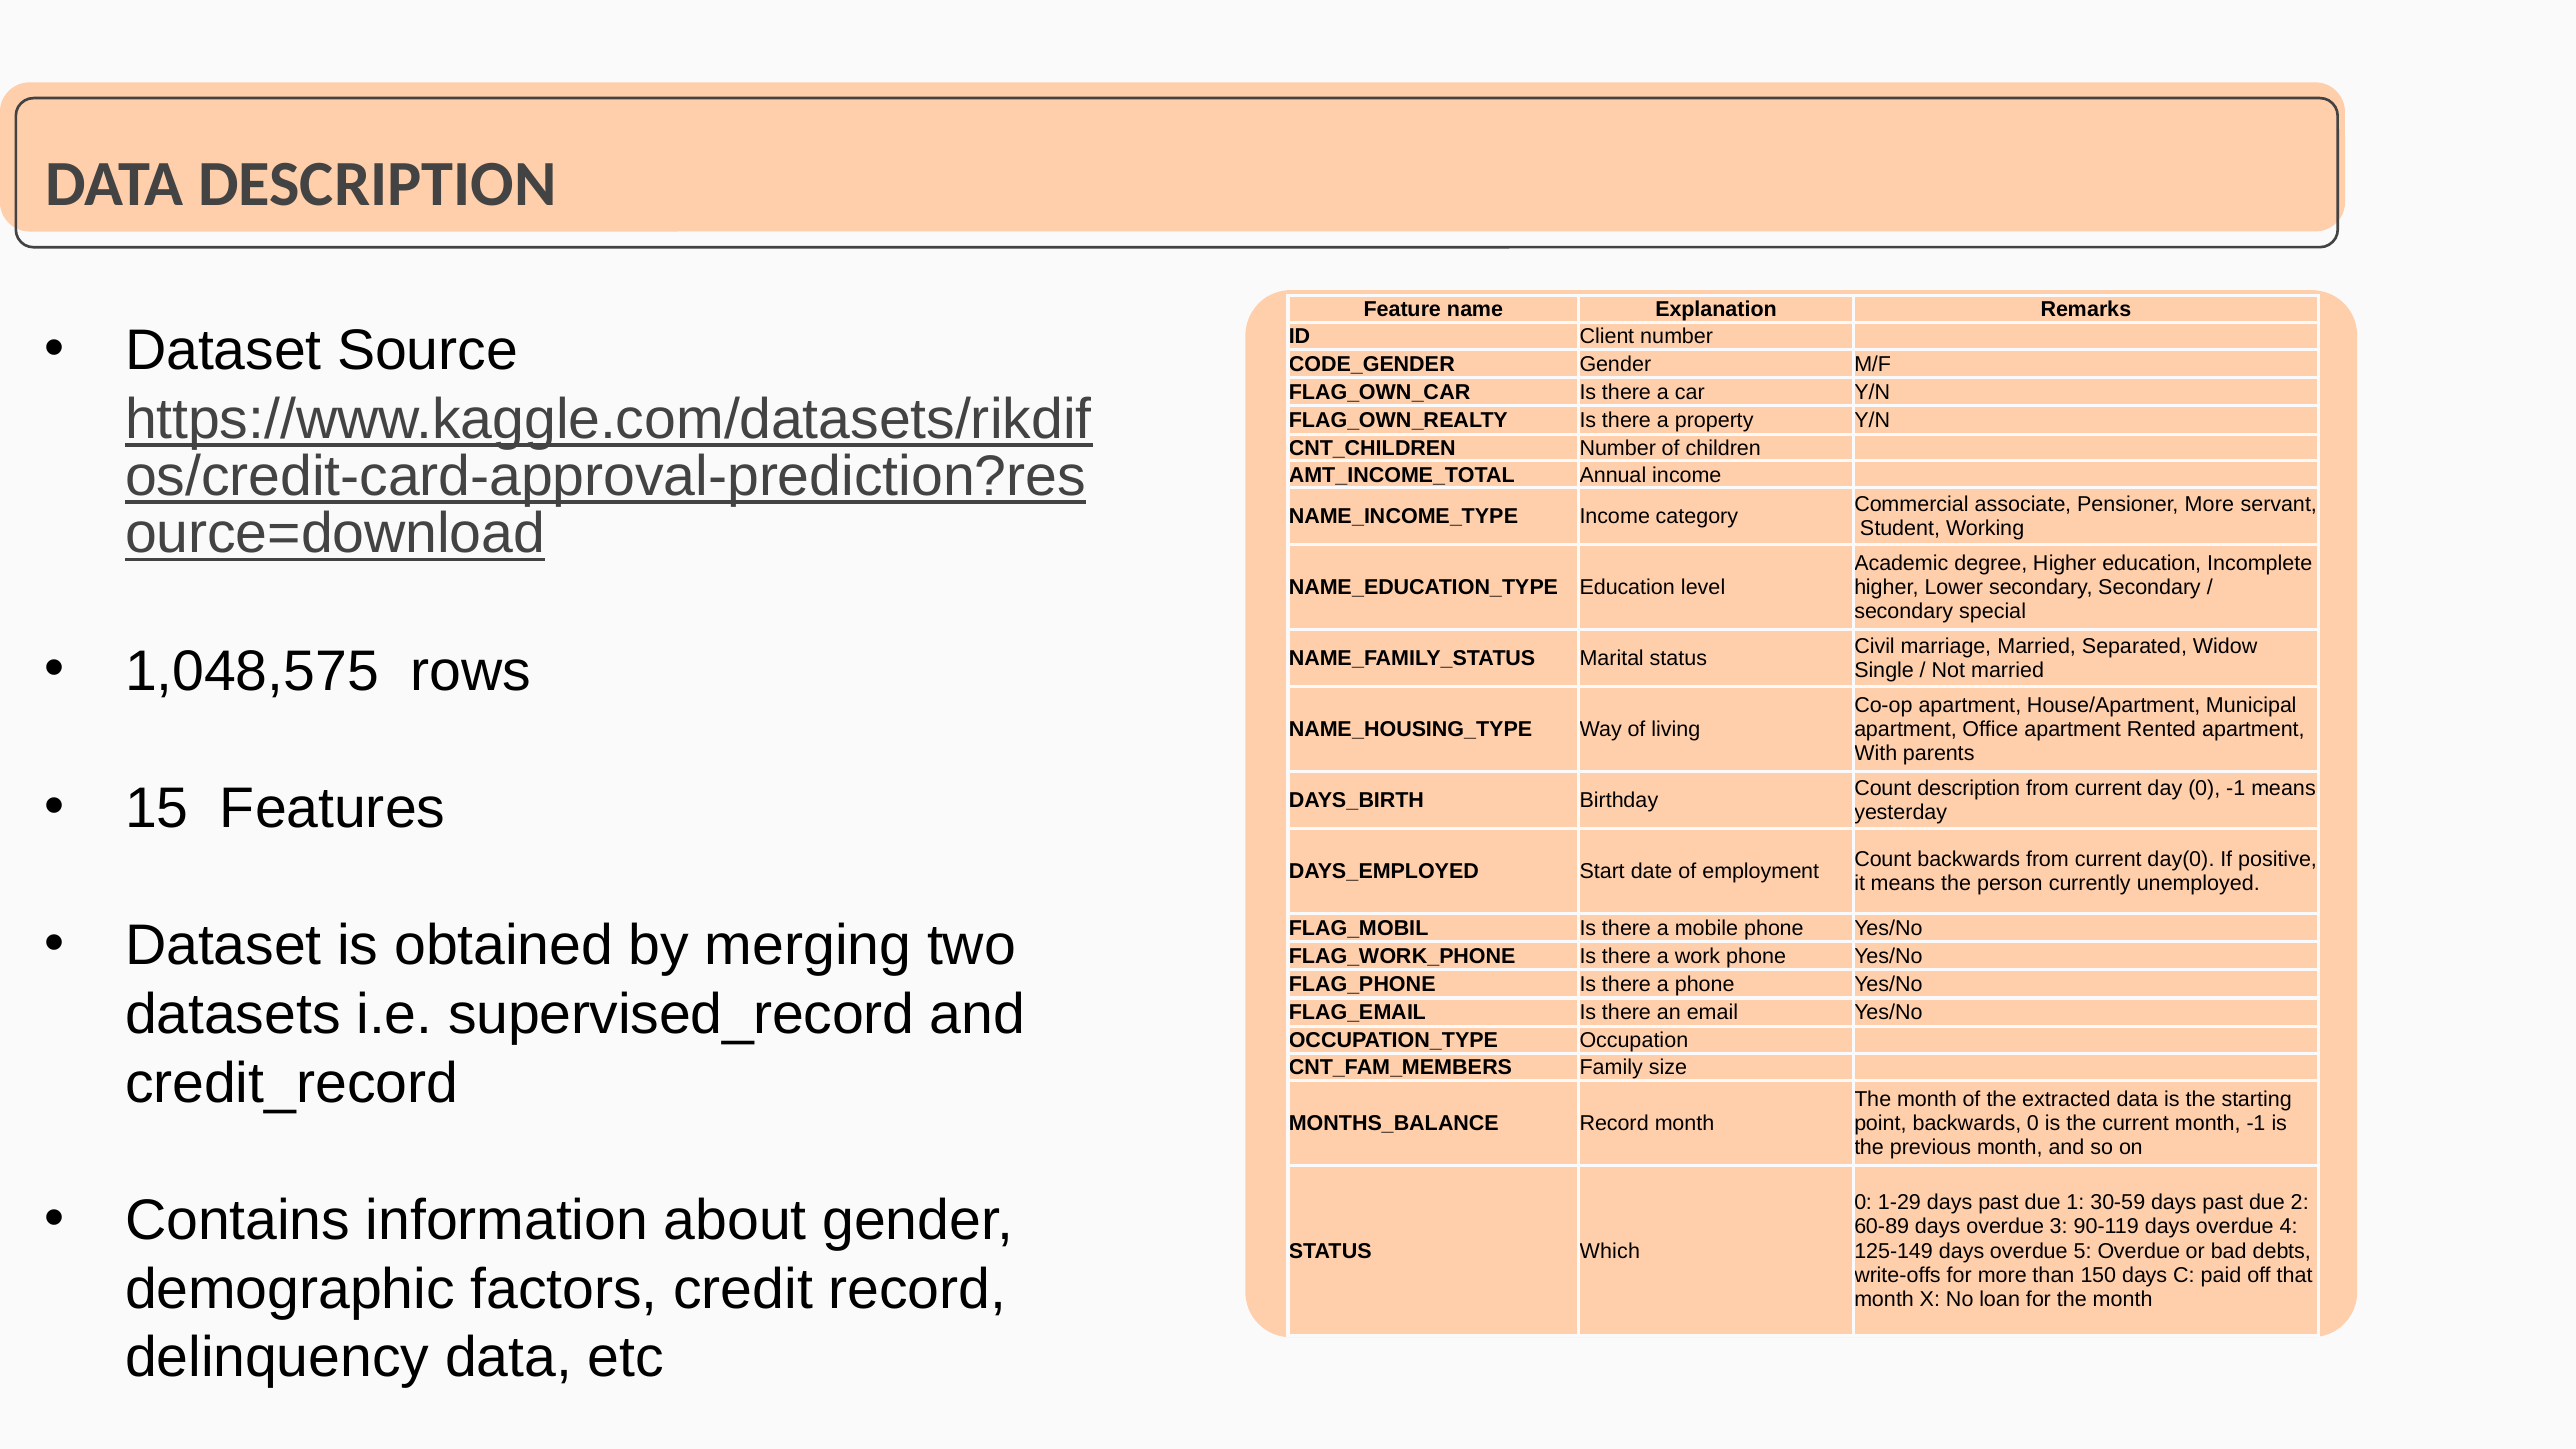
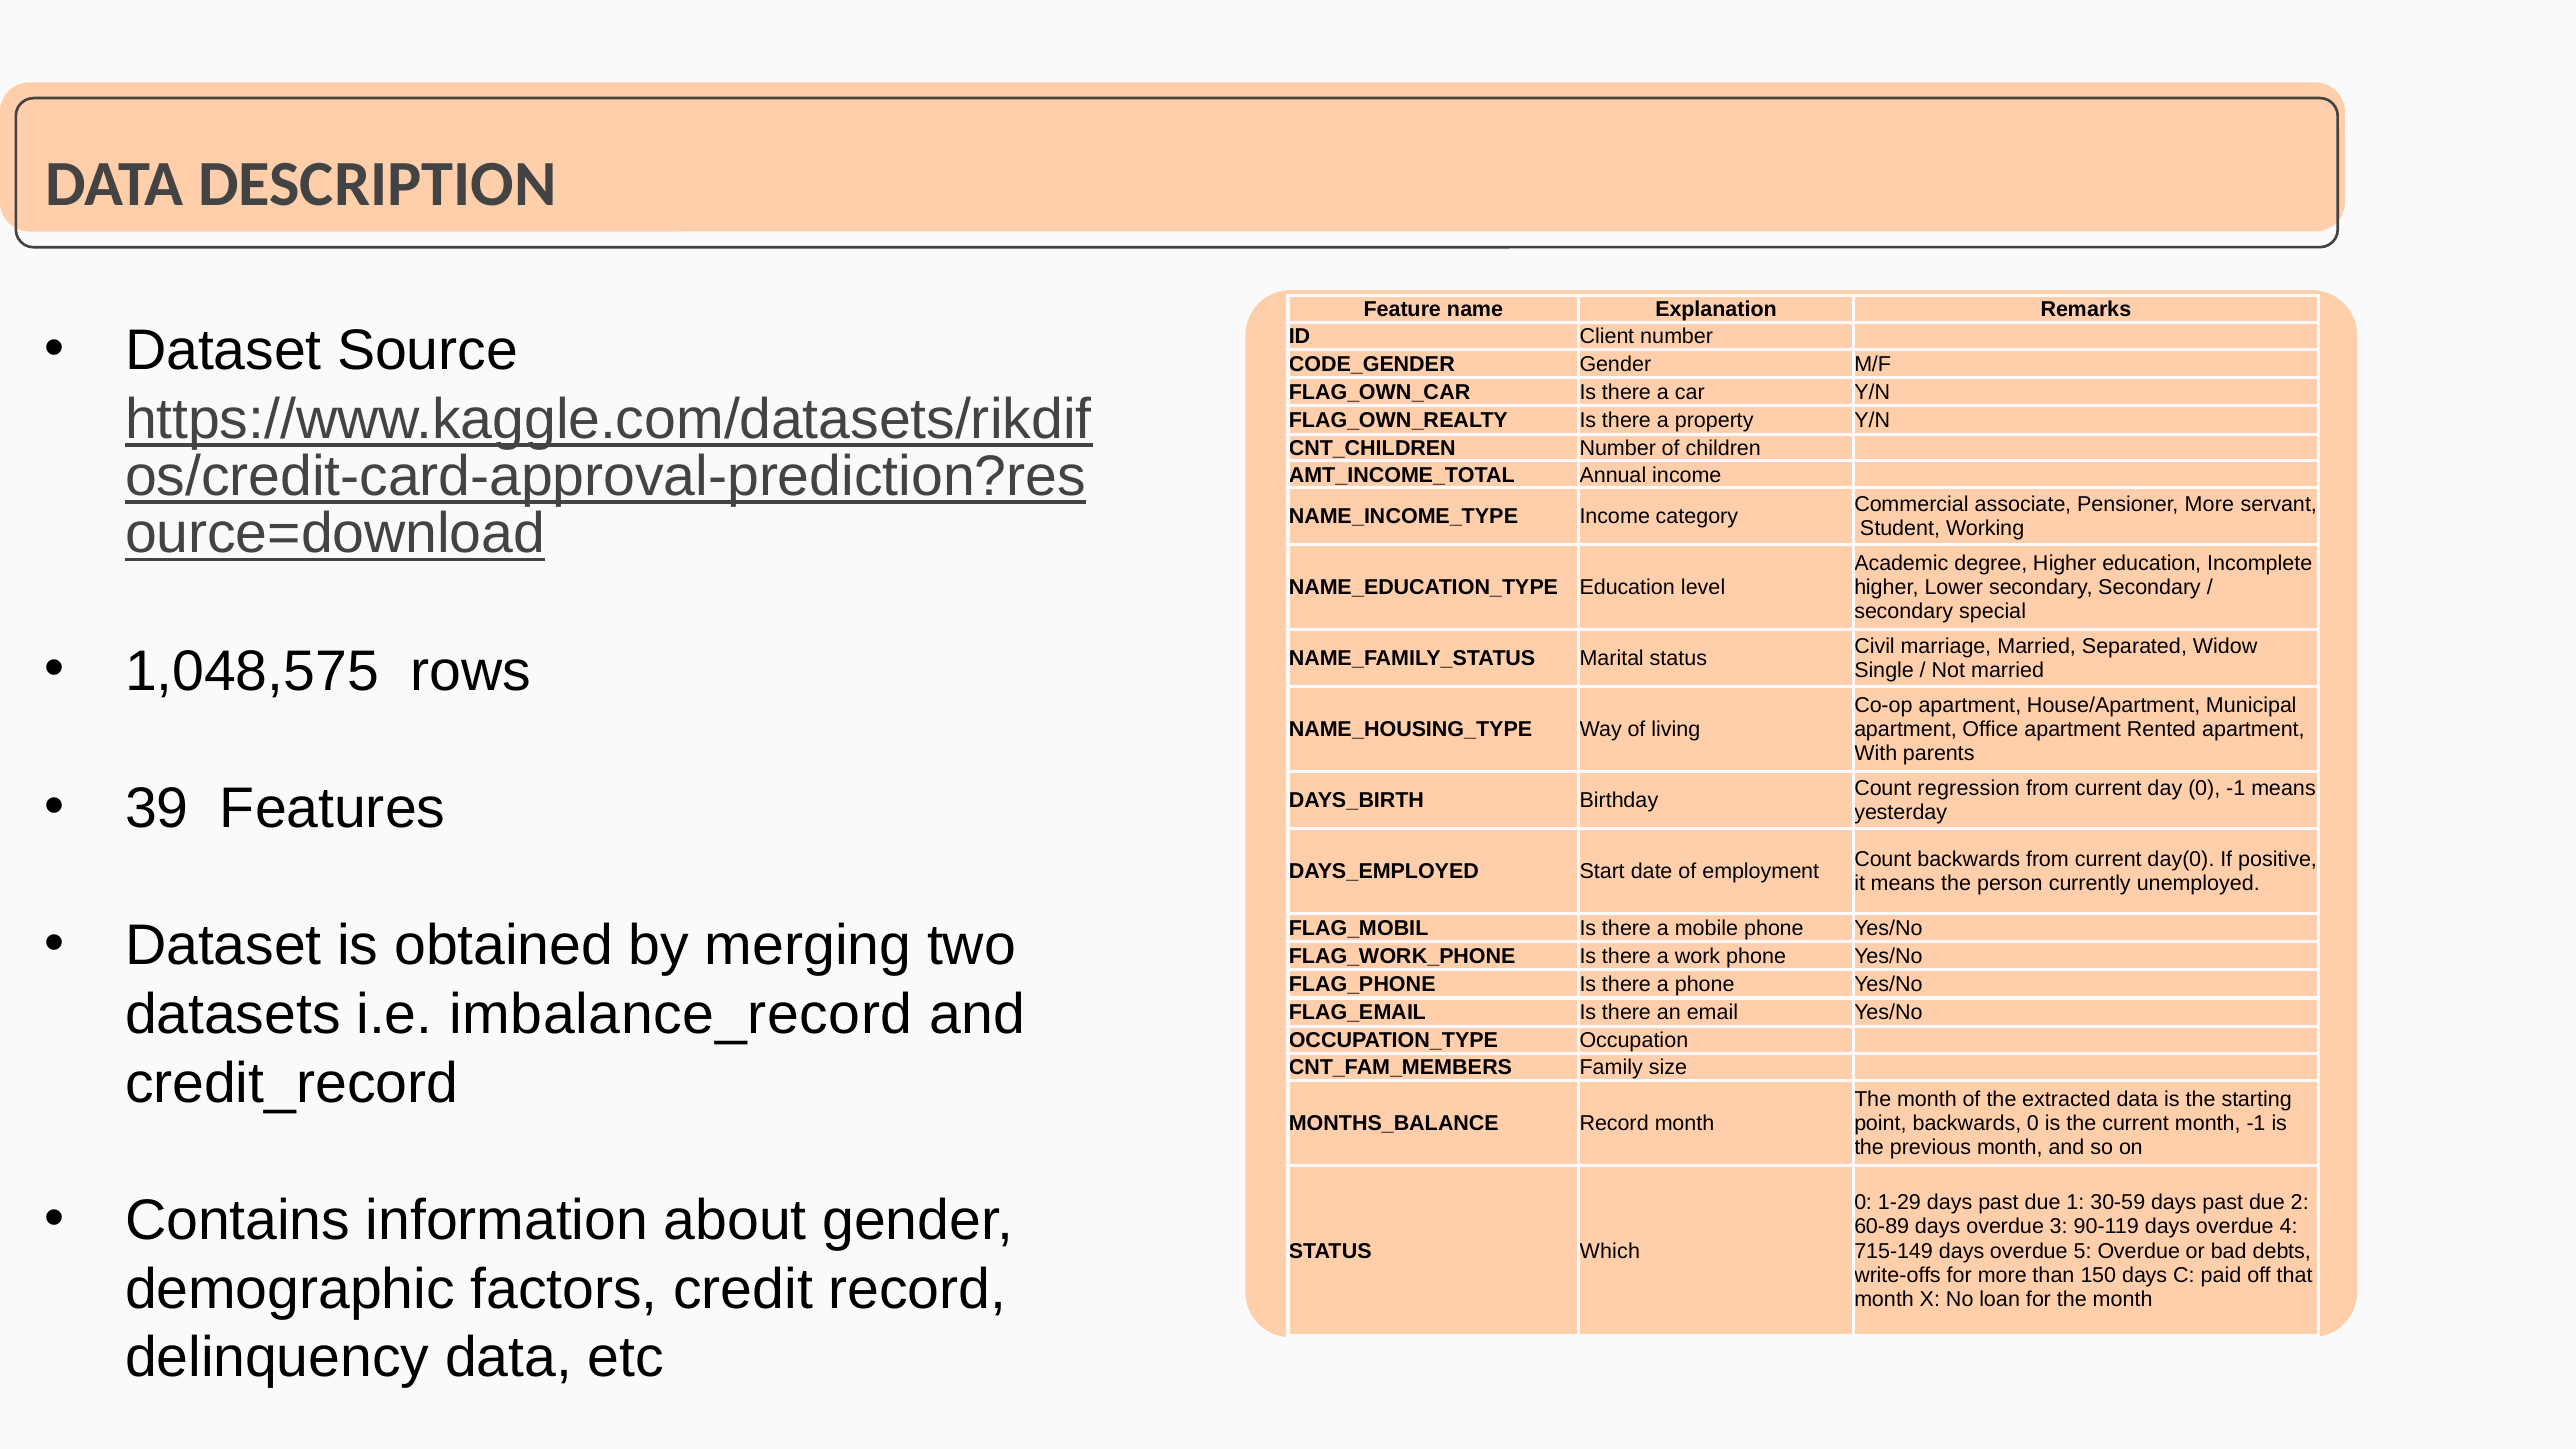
Count description: description -> regression (1969, 788)
15: 15 -> 39 (157, 809)
supervised_record: supervised_record -> imbalance_record (681, 1015)
125-149: 125-149 -> 715-149 (1894, 1251)
